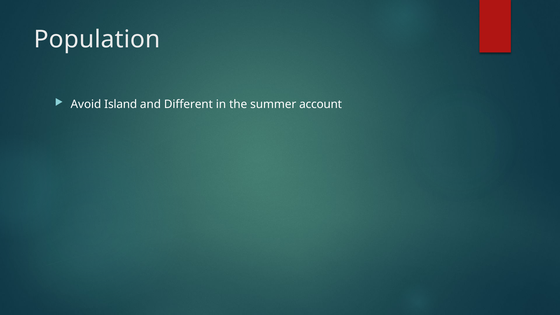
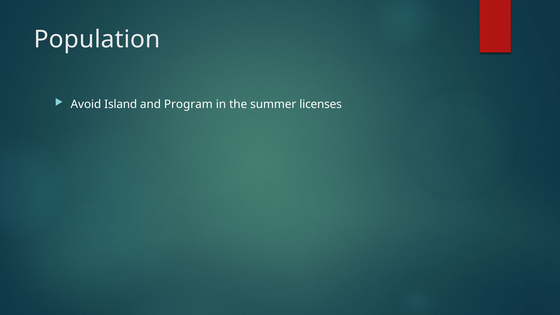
Different: Different -> Program (188, 104)
account: account -> licenses (321, 104)
